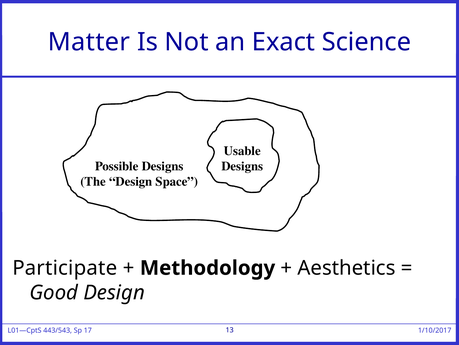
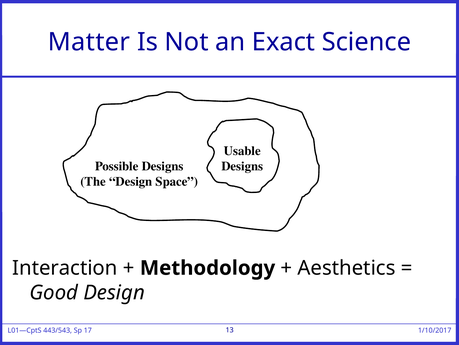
Participate: Participate -> Interaction (65, 267)
